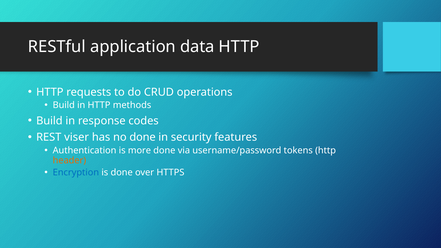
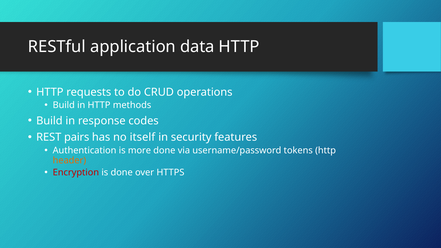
viser: viser -> pairs (77, 137)
no done: done -> itself (142, 137)
Encryption colour: blue -> red (76, 173)
